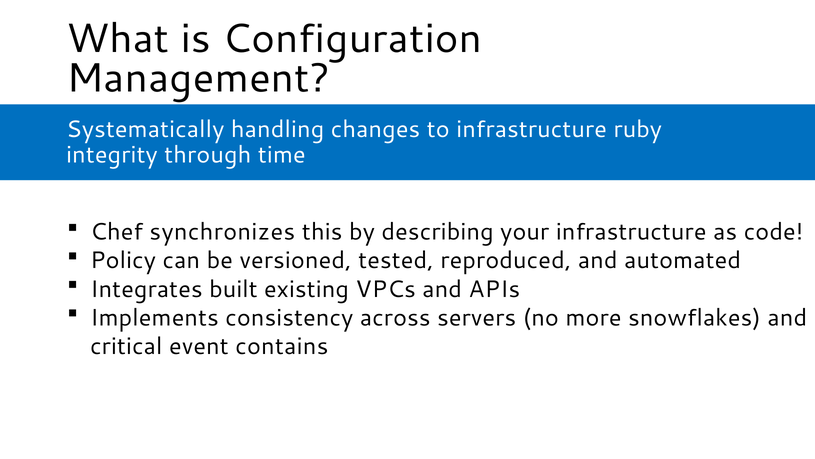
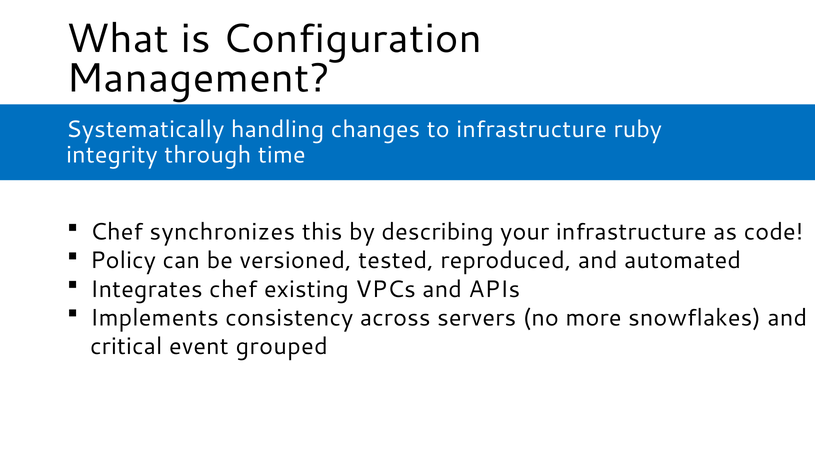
Integrates built: built -> chef (233, 289)
contains: contains -> grouped (282, 346)
